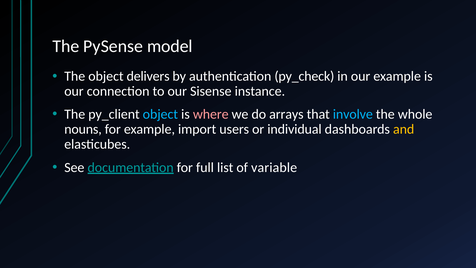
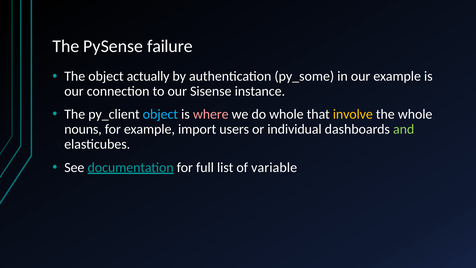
model: model -> failure (170, 46)
delivers: delivers -> actually (148, 76)
py_check: py_check -> py_some (304, 76)
do arrays: arrays -> whole (286, 114)
involve colour: light blue -> yellow (353, 114)
and colour: yellow -> light green (404, 129)
